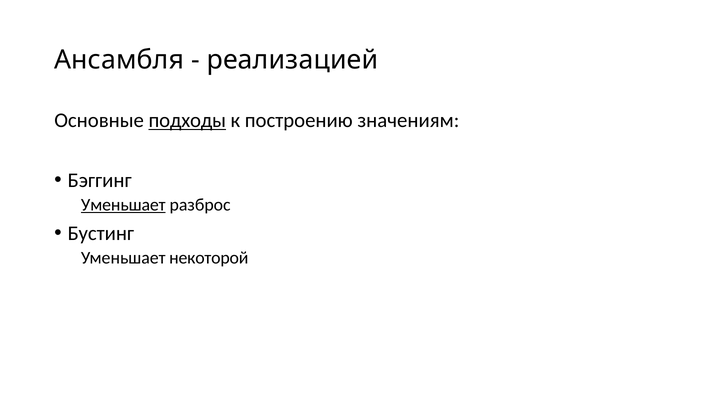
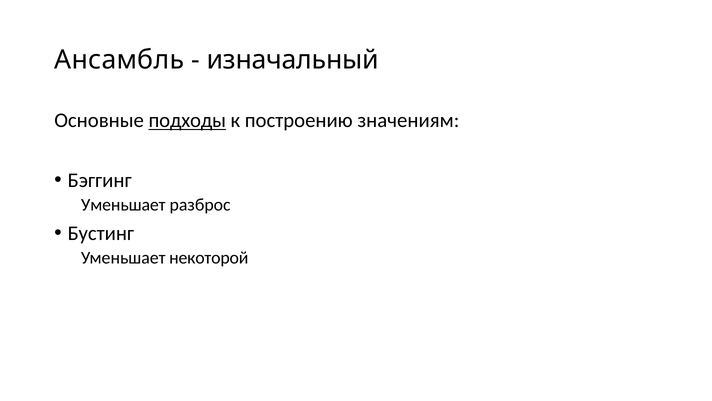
Ансамбля: Ансамбля -> Ансамбль (119, 60)
реализацией: реализацией -> изначальный (293, 60)
Уменьшает underline: present -> none (123, 205)
